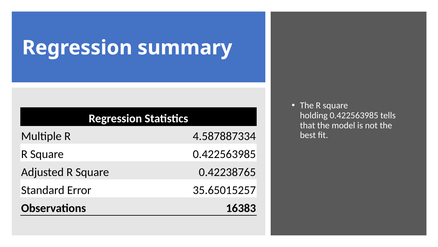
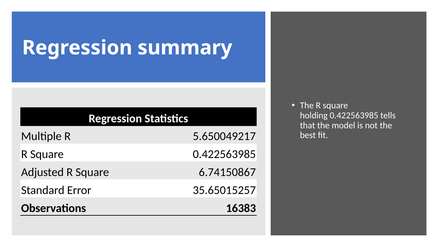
4.587887334: 4.587887334 -> 5.650049217 (224, 136)
0.42238765: 0.42238765 -> 6.74150867 (227, 172)
